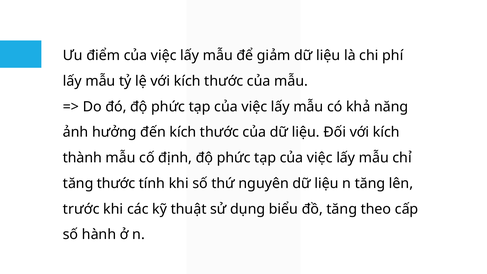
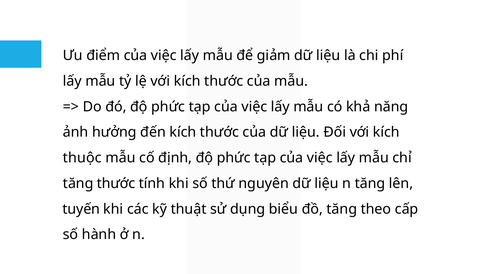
thành: thành -> thuộc (82, 158)
trước: trước -> tuyến (81, 209)
